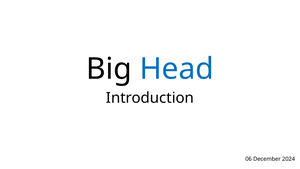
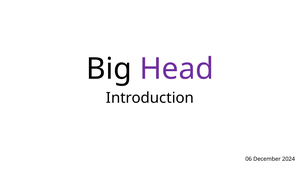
Head colour: blue -> purple (177, 69)
